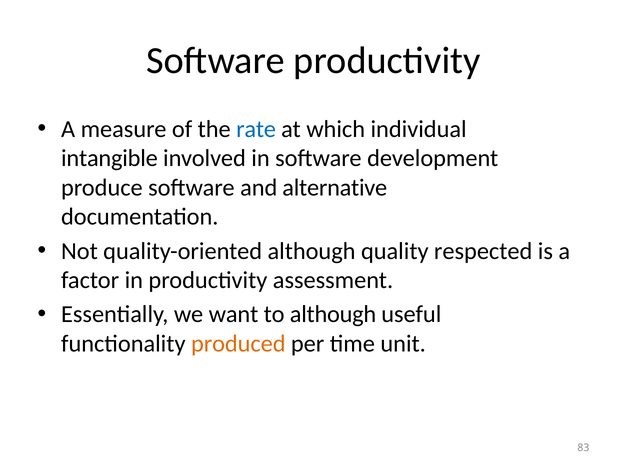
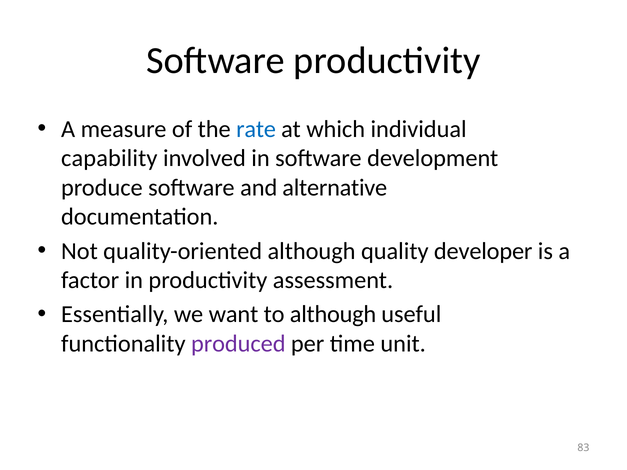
intangible: intangible -> capability (109, 158)
respected: respected -> developer (483, 251)
produced colour: orange -> purple (238, 344)
